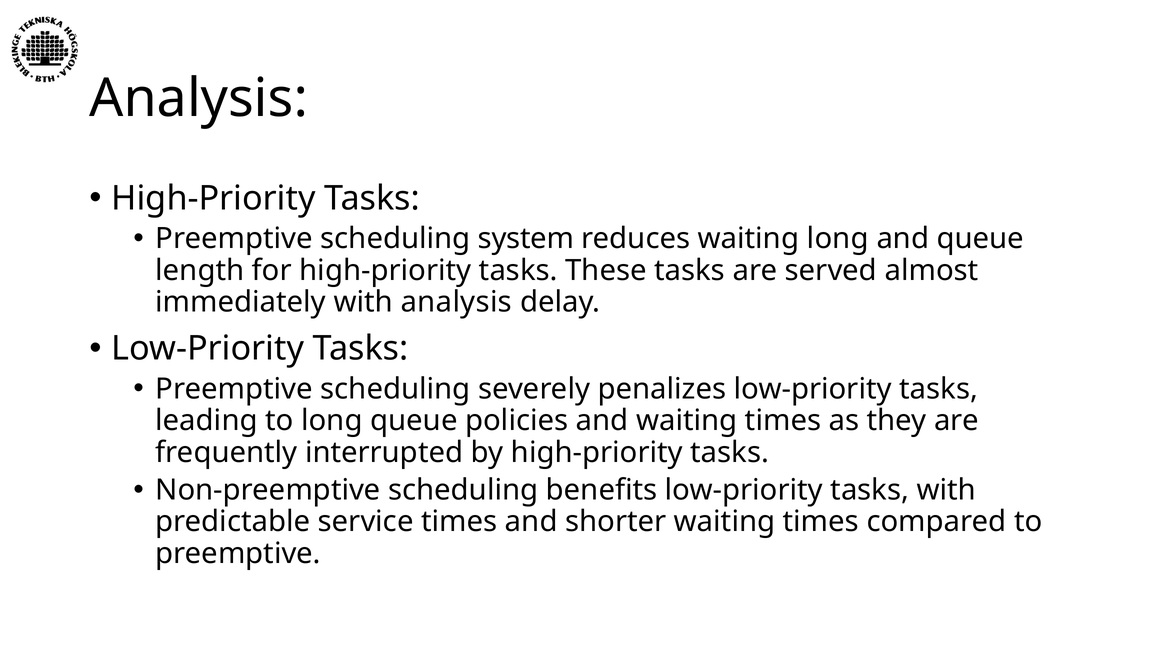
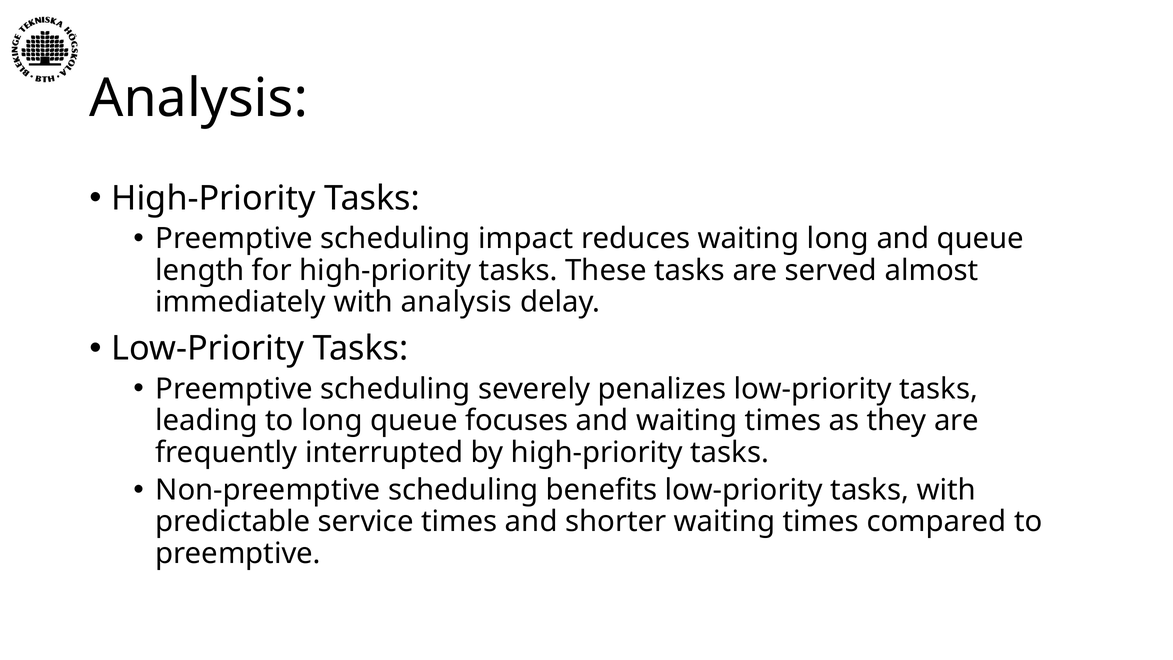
system: system -> impact (526, 239)
policies: policies -> focuses (517, 421)
